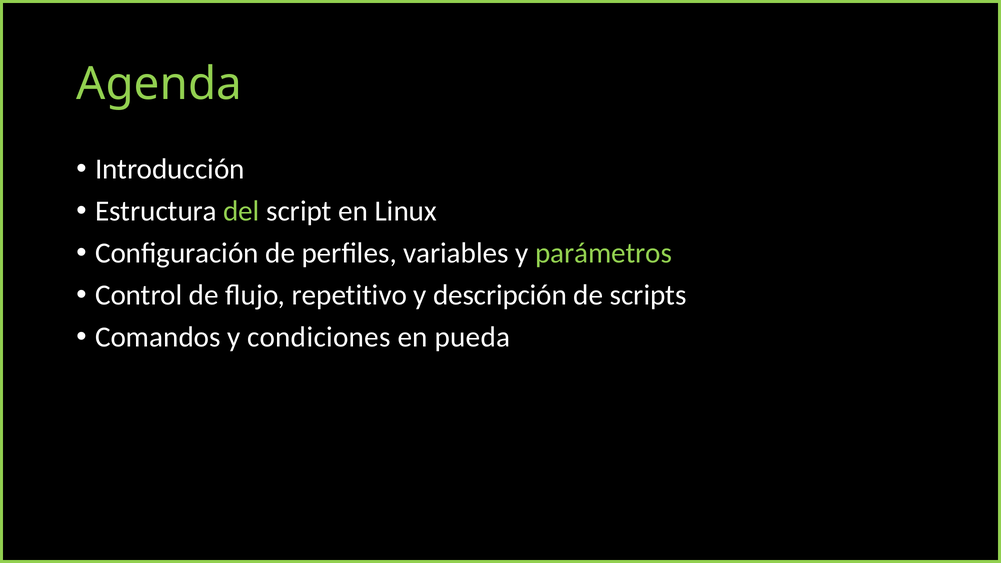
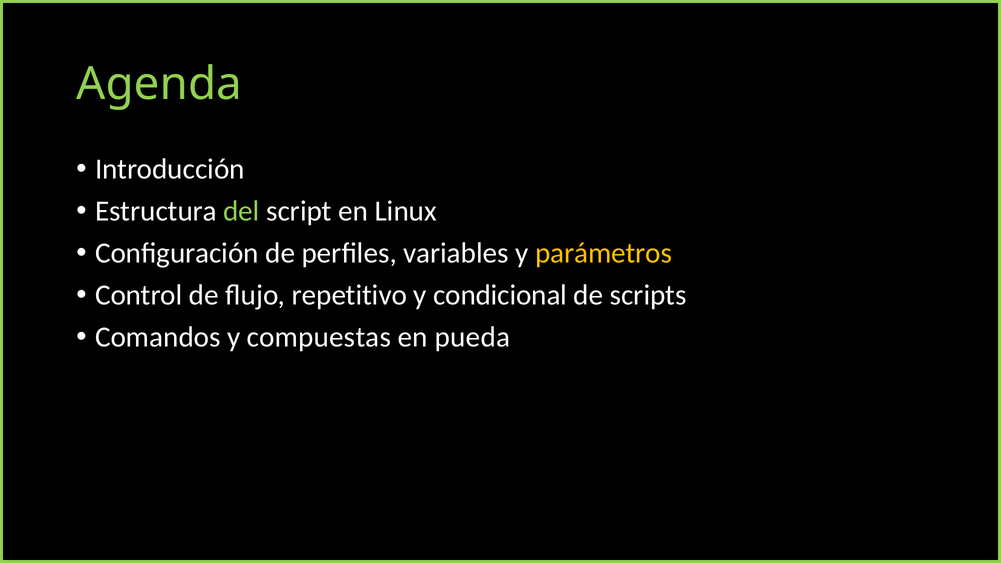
parámetros colour: light green -> yellow (604, 253)
descripción: descripción -> condicional (500, 295)
condiciones: condiciones -> compuestas (319, 337)
